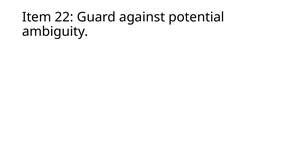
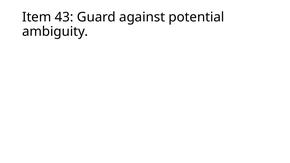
22: 22 -> 43 (64, 17)
